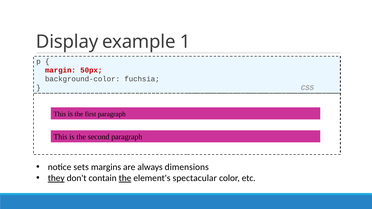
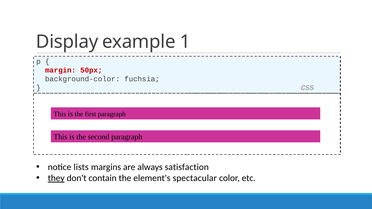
sets: sets -> lists (81, 167)
dimensions: dimensions -> satisfaction (187, 167)
the underline: present -> none (125, 178)
